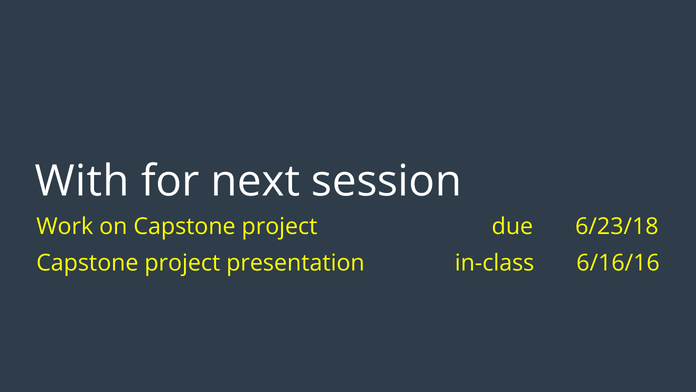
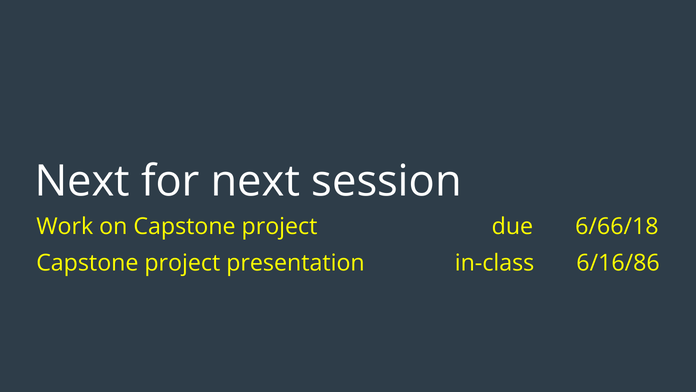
With: With -> Next (82, 181)
6/23/18: 6/23/18 -> 6/66/18 (617, 226)
6/16/16: 6/16/16 -> 6/16/86 (618, 263)
